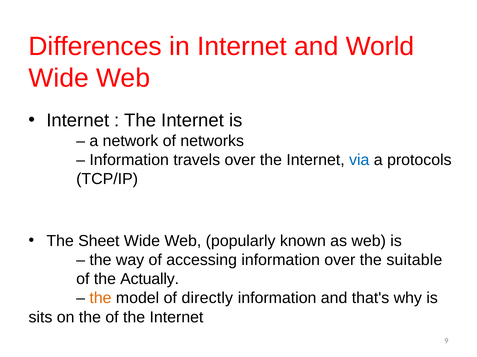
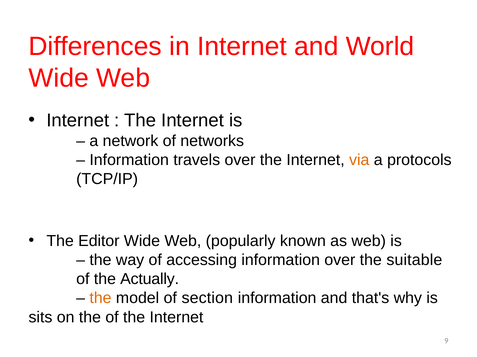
via colour: blue -> orange (359, 160)
Sheet: Sheet -> Editor (99, 241)
directly: directly -> section (207, 299)
